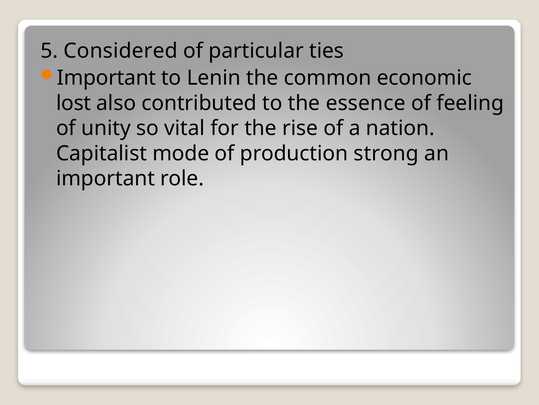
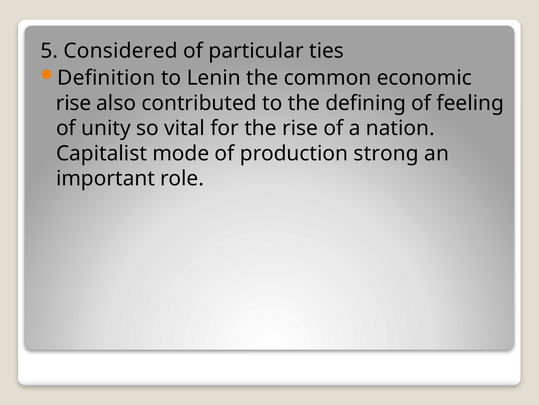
Important: Important -> Definition (106, 78)
lost: lost -> rise (74, 103)
essence: essence -> defining (366, 103)
